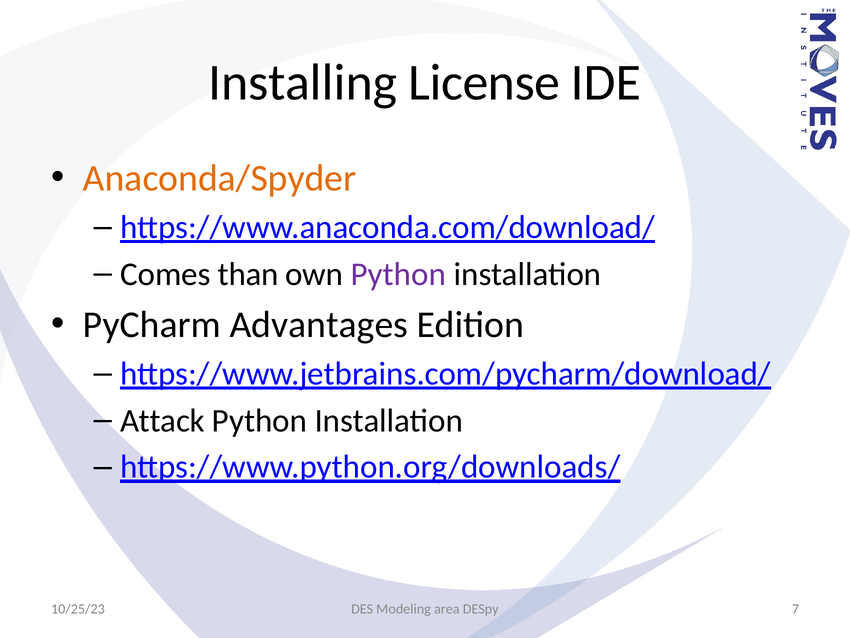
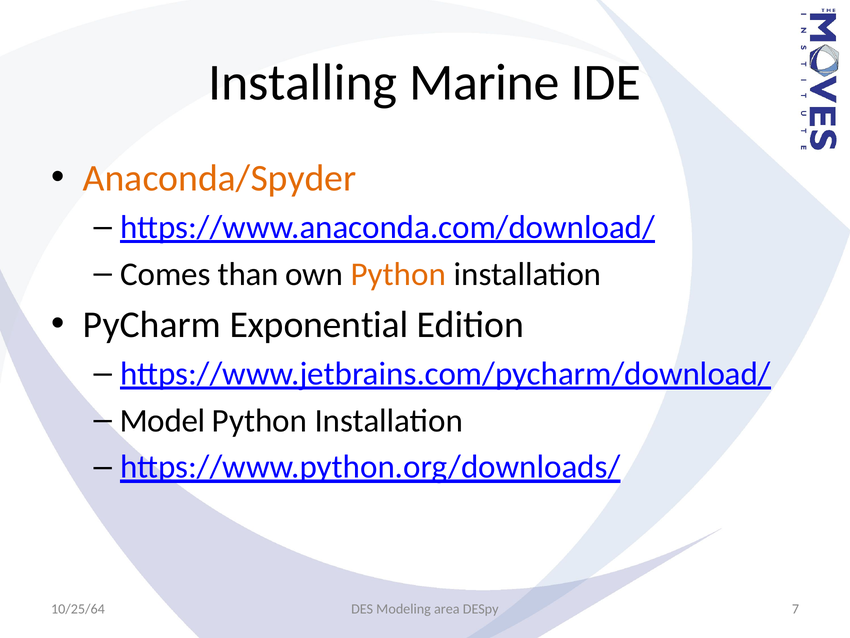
License: License -> Marine (484, 82)
Python colour: purple -> orange (398, 274)
Advantages: Advantages -> Exponential (319, 325)
Attack: Attack -> Model (162, 420)
10/25/23: 10/25/23 -> 10/25/64 (78, 609)
